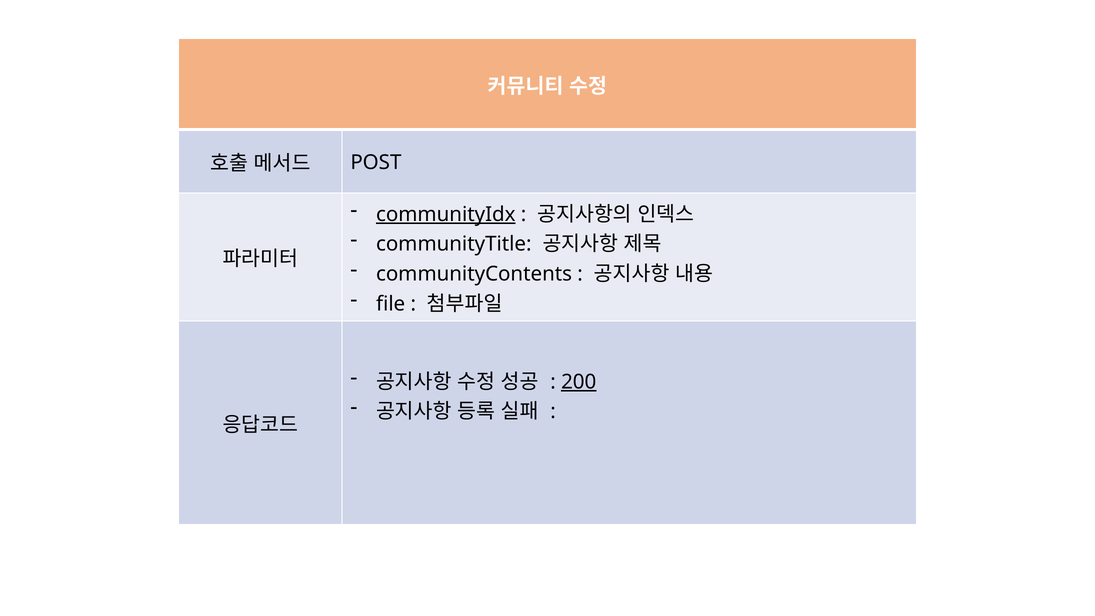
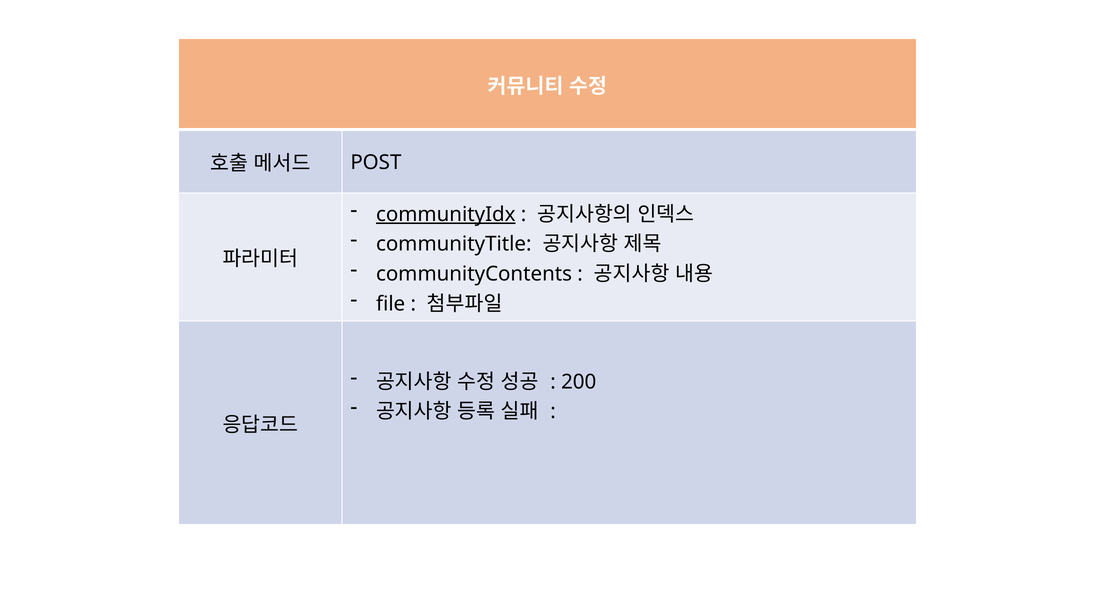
200 underline: present -> none (579, 382)
